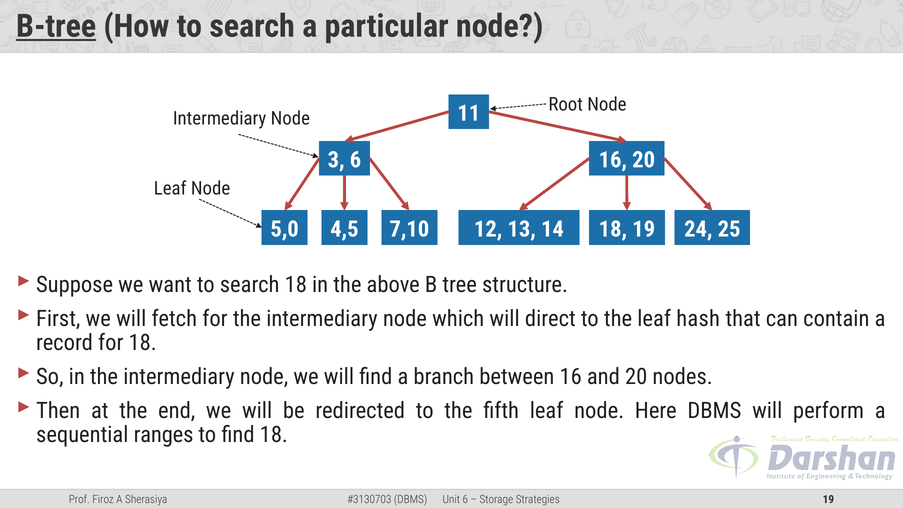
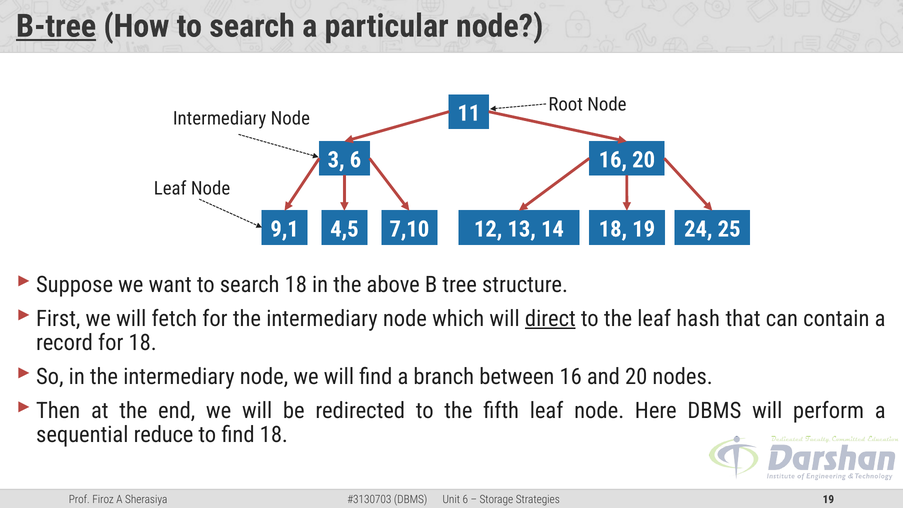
5,0: 5,0 -> 9,1 (285, 229)
direct underline: none -> present (550, 319)
ranges: ranges -> reduce (164, 435)
